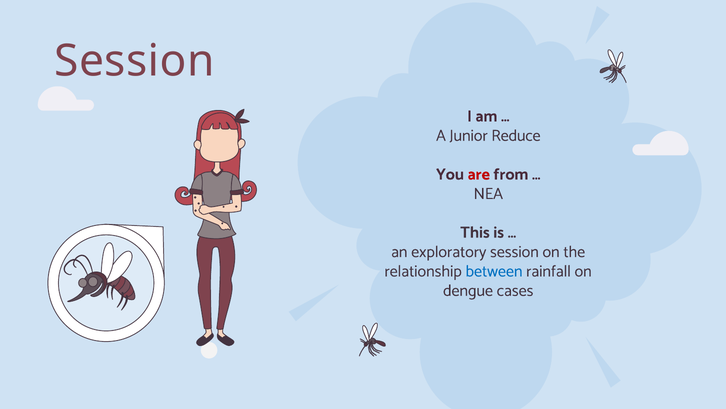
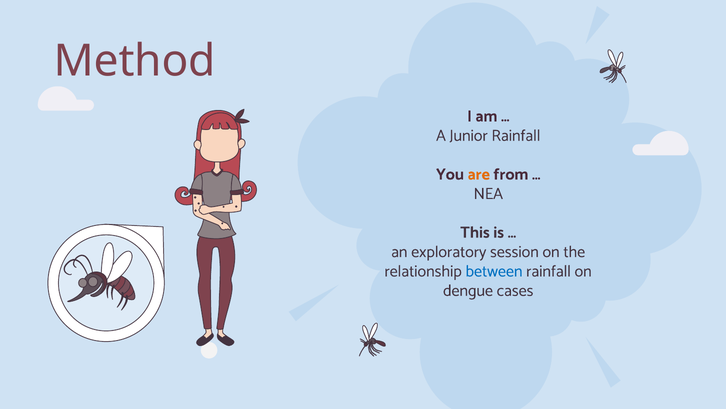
Session: Session -> Method (135, 61)
Junior Reduce: Reduce -> Rainfall (516, 135)
are colour: red -> orange (479, 174)
